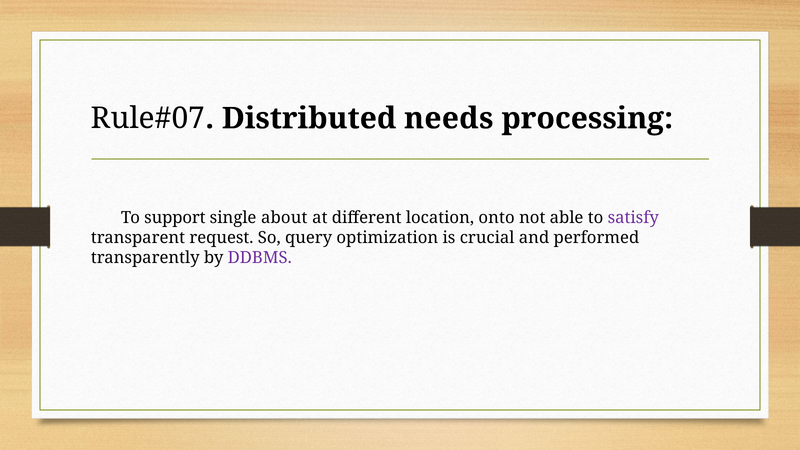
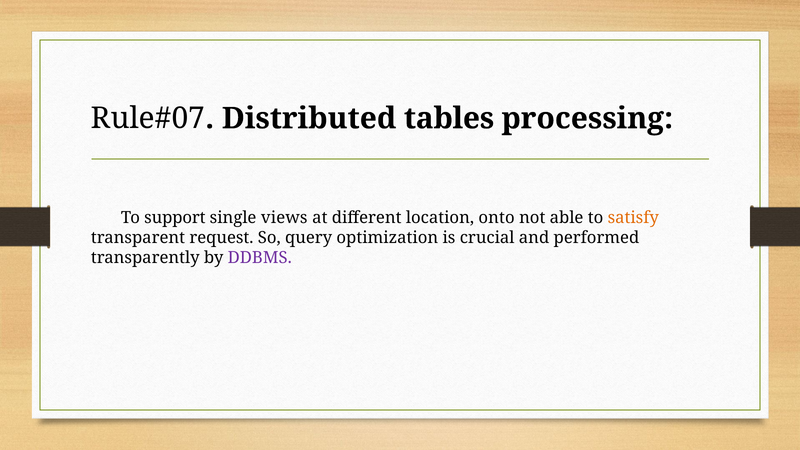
needs: needs -> tables (449, 118)
about: about -> views (284, 218)
satisfy colour: purple -> orange (633, 218)
